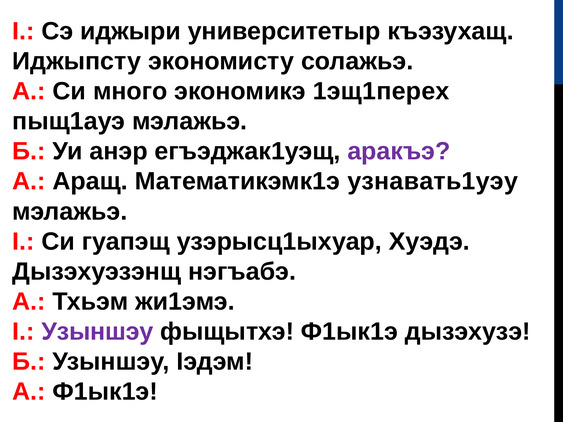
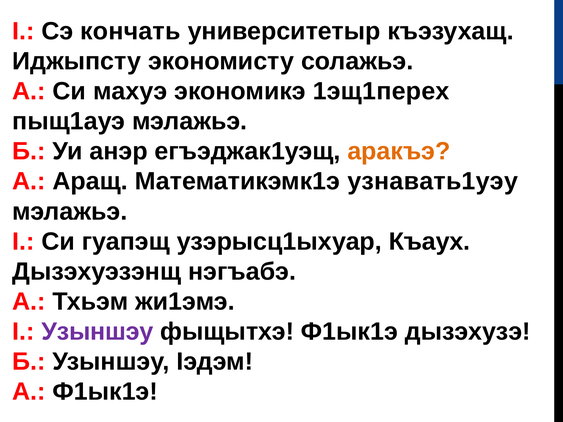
иджыри: иджыри -> кончать (130, 31)
много: много -> махуэ (130, 91)
аракъэ colour: purple -> orange (399, 151)
Хуэдэ: Хуэдэ -> Къаух (429, 242)
